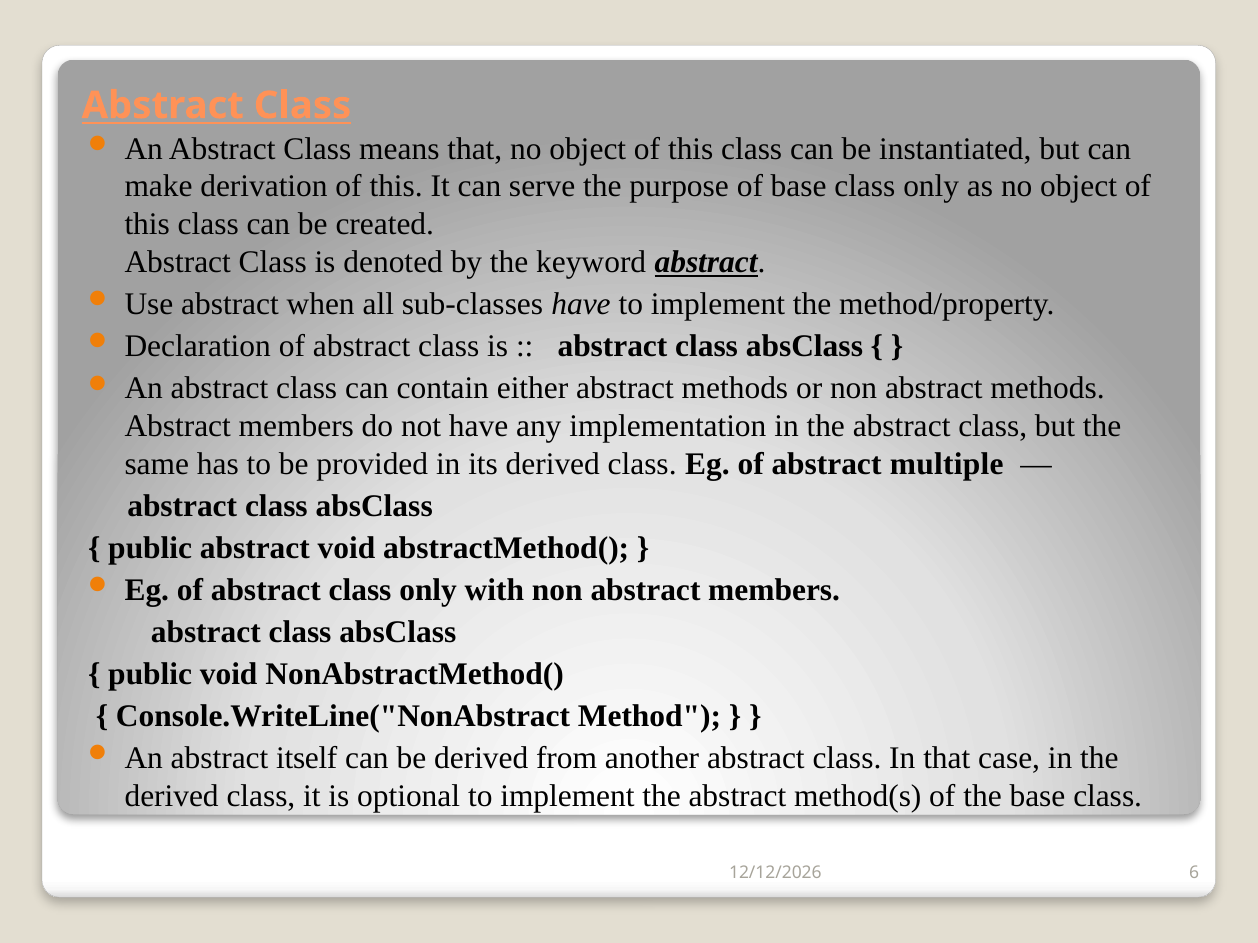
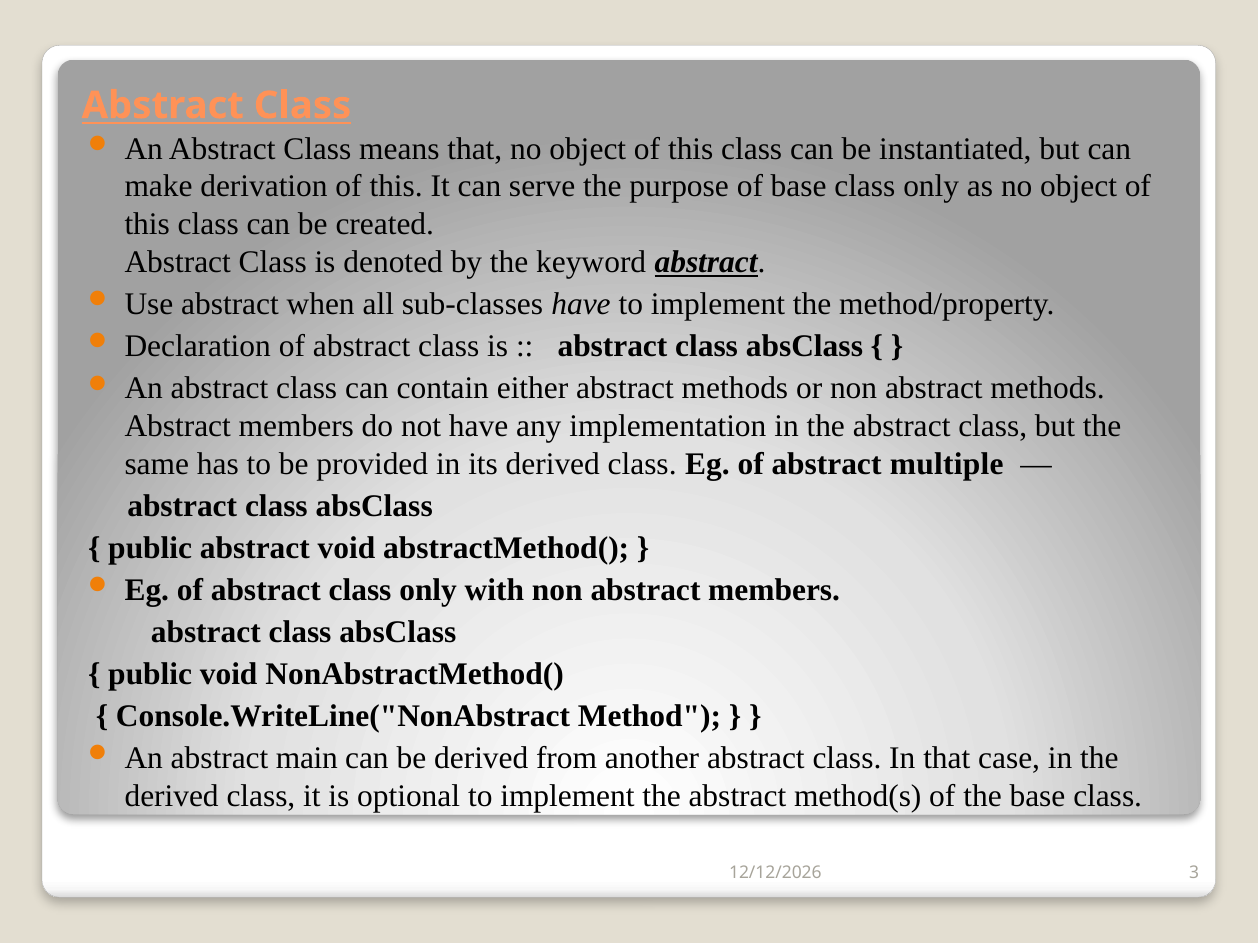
itself: itself -> main (307, 759)
6: 6 -> 3 (1194, 873)
